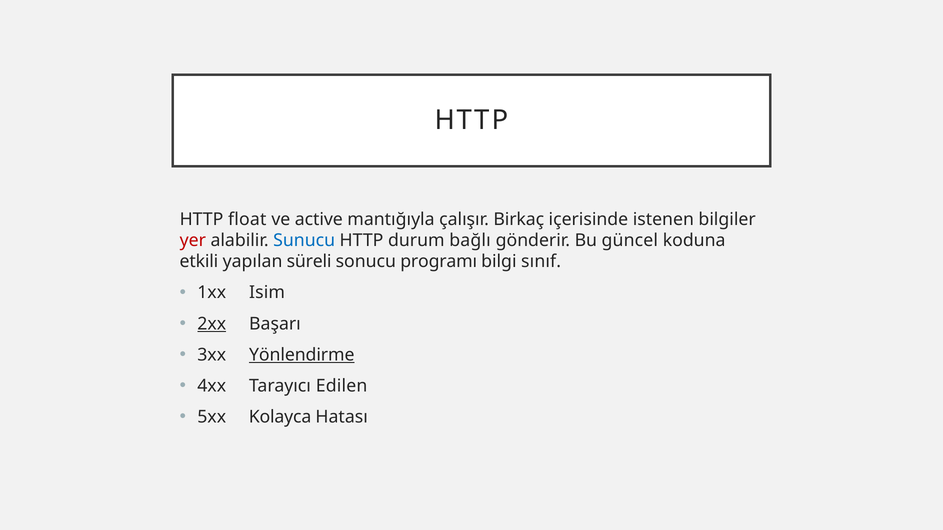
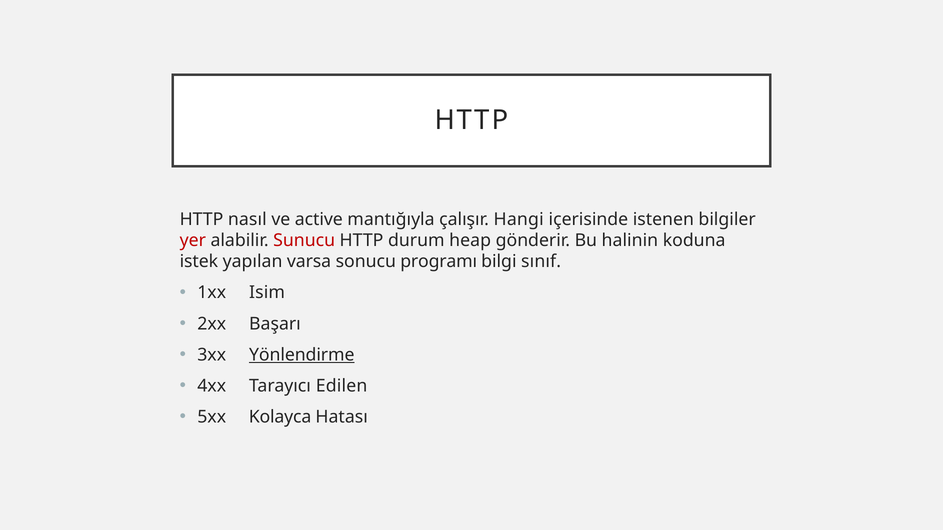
float: float -> nasıl (247, 219)
Birkaç: Birkaç -> Hangi (519, 219)
Sunucu colour: blue -> red (304, 241)
bağlı: bağlı -> heap (470, 241)
güncel: güncel -> halinin (630, 241)
etkili: etkili -> istek (199, 262)
süreli: süreli -> varsa (309, 262)
2xx underline: present -> none (212, 324)
